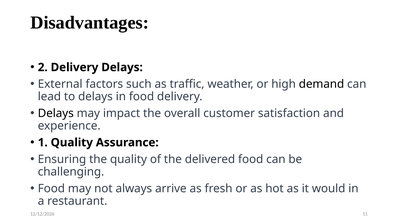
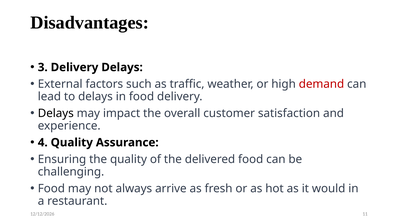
2: 2 -> 3 (43, 67)
demand colour: black -> red (321, 84)
1: 1 -> 4 (43, 142)
